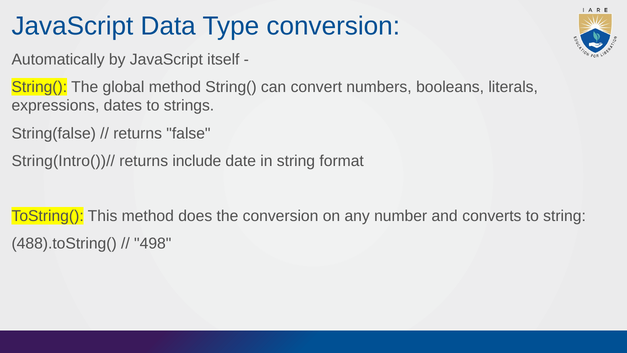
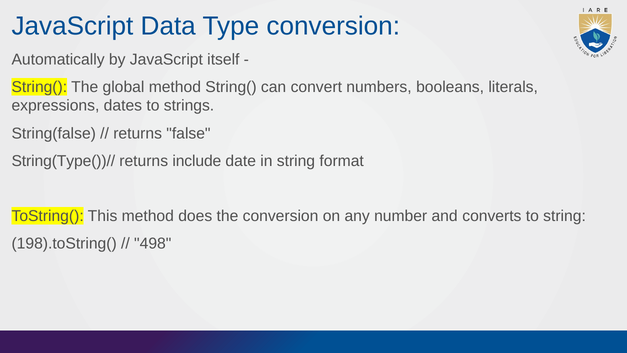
String(Intro())//: String(Intro())// -> String(Type())// (63, 161)
488).toString(: 488).toString( -> 198).toString( (64, 243)
